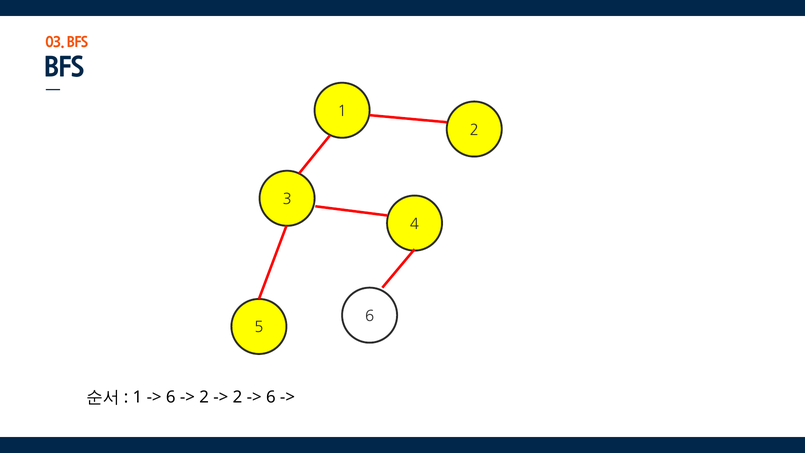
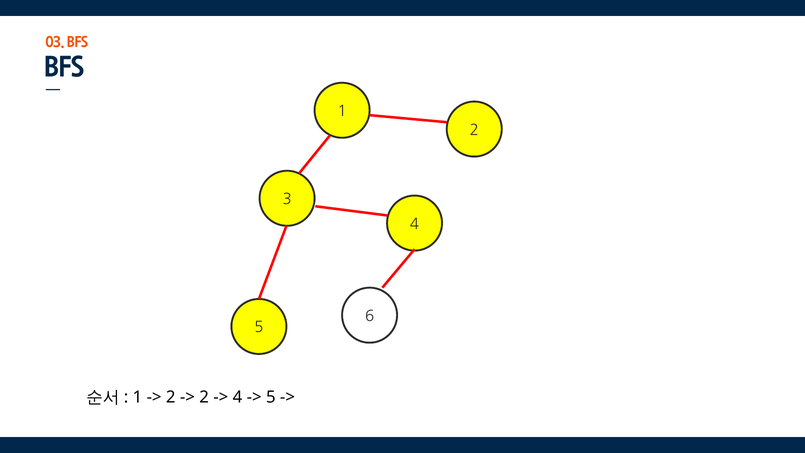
6: 6 -> 2 (171, 397)
2: 2 -> 4 (238, 397)
6: 6 -> 5 (271, 397)
